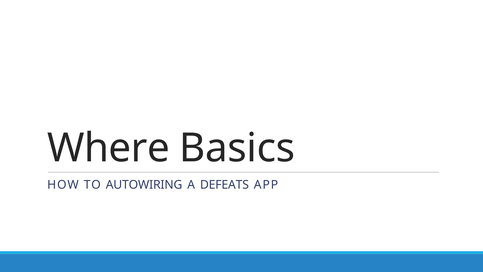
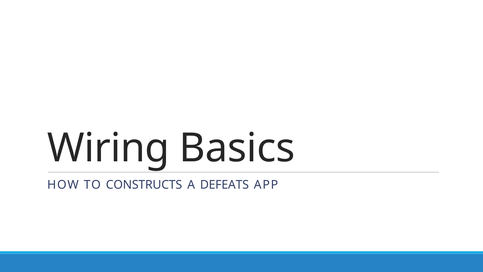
Where: Where -> Wiring (108, 148)
AUTOWIRING: AUTOWIRING -> CONSTRUCTS (144, 185)
